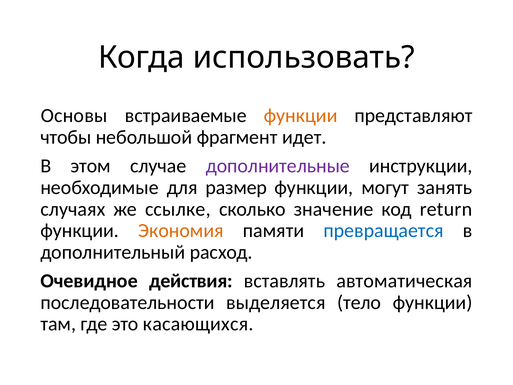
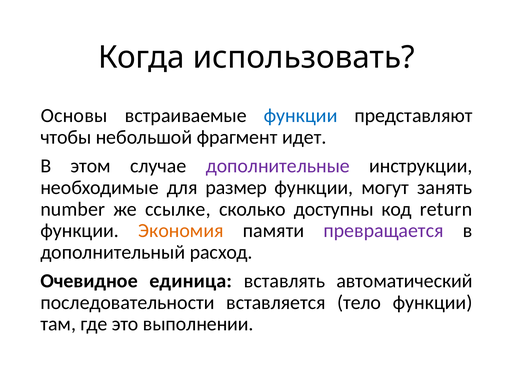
функции colour: orange -> blue (301, 116)
случаях: случаях -> number (73, 209)
значение: значение -> доступны (334, 209)
превращается colour: blue -> purple (384, 231)
действия: действия -> единица (191, 281)
автоматическая: автоматическая -> автоматический (404, 281)
выделяется: выделяется -> вставляется (276, 302)
касающихся: касающихся -> выполнении (198, 324)
